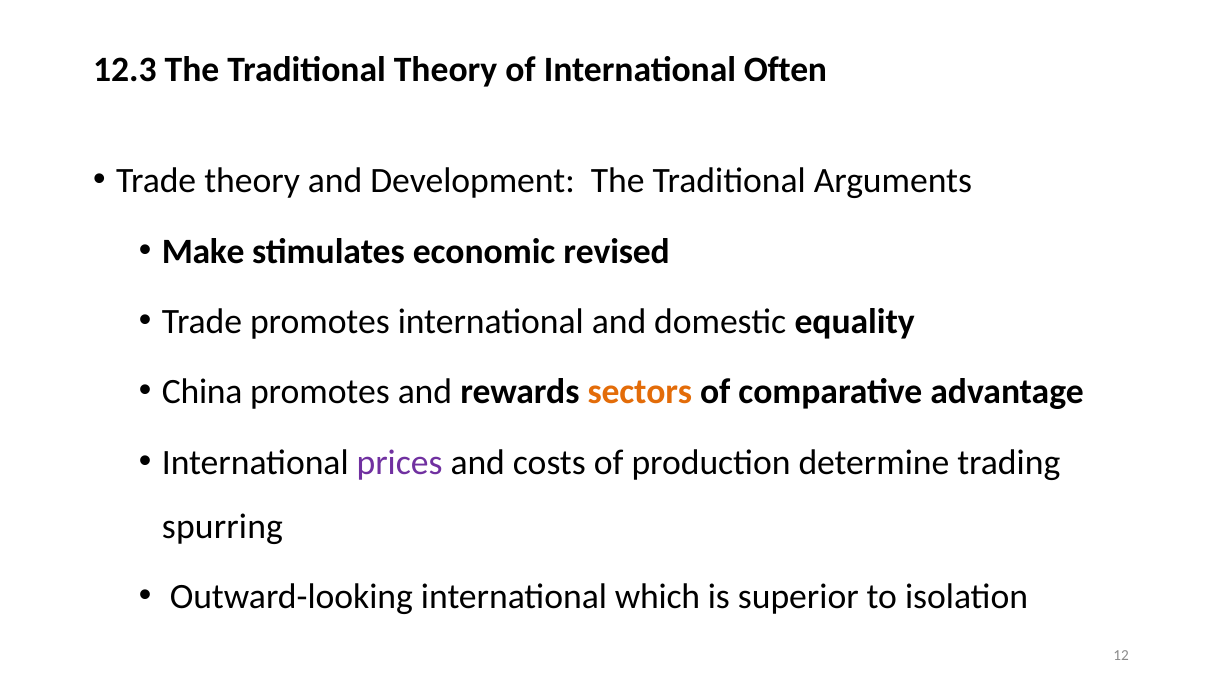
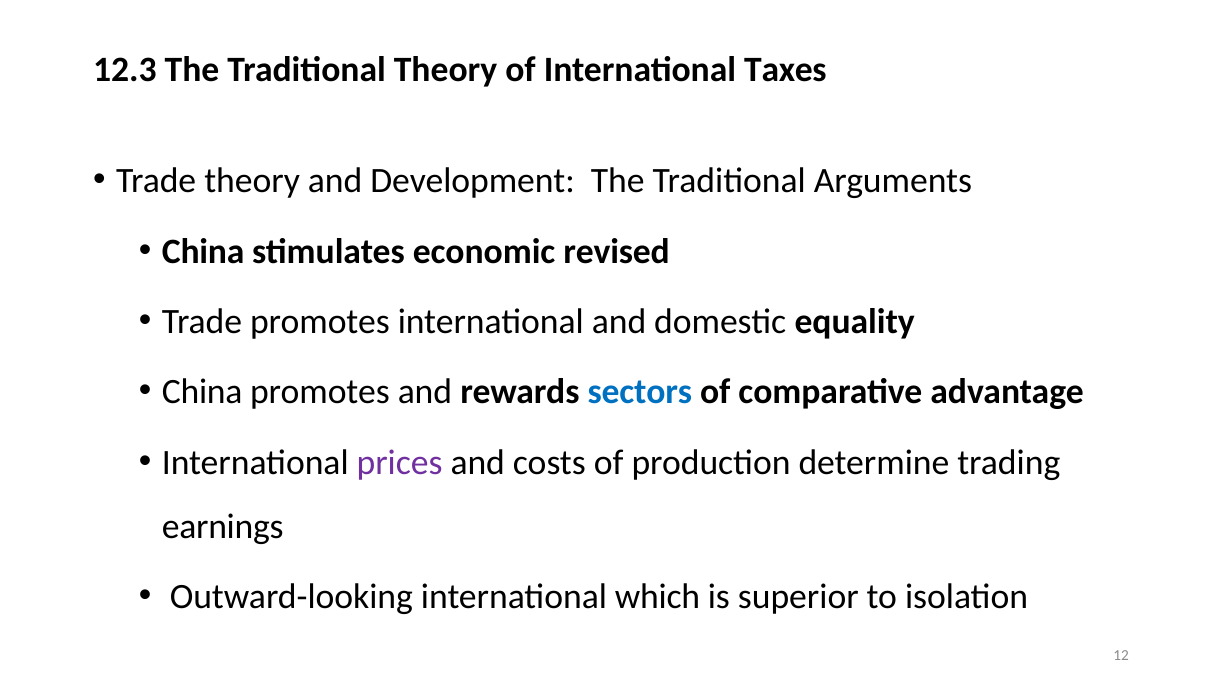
Often: Often -> Taxes (785, 70)
Make: Make -> China (203, 252)
sectors colour: orange -> blue (640, 392)
spurring: spurring -> earnings (223, 527)
